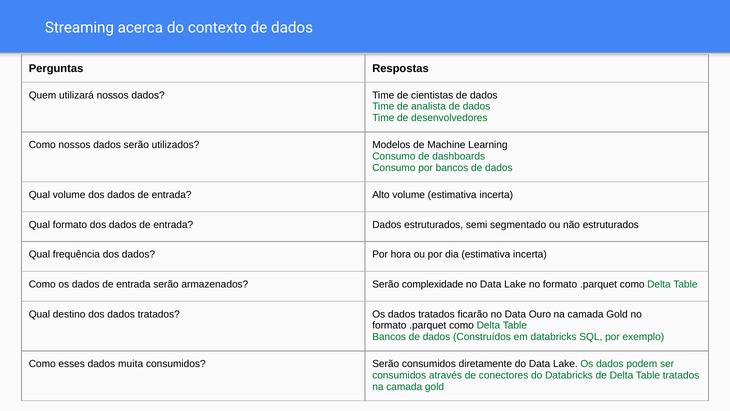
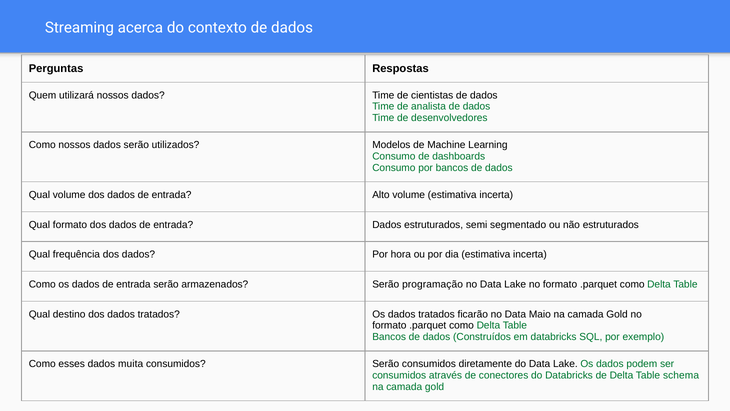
complexidade: complexidade -> programação (433, 284)
Ouro: Ouro -> Maio (540, 314)
Table tratados: tratados -> schema (681, 375)
